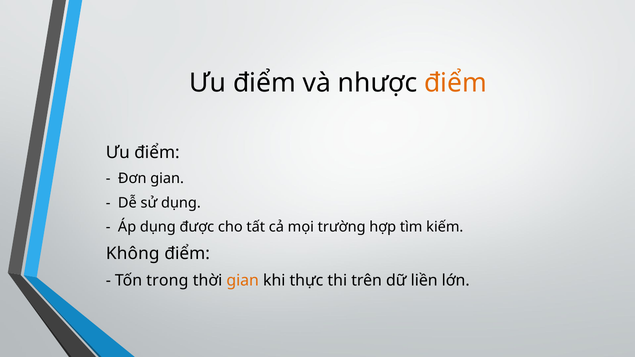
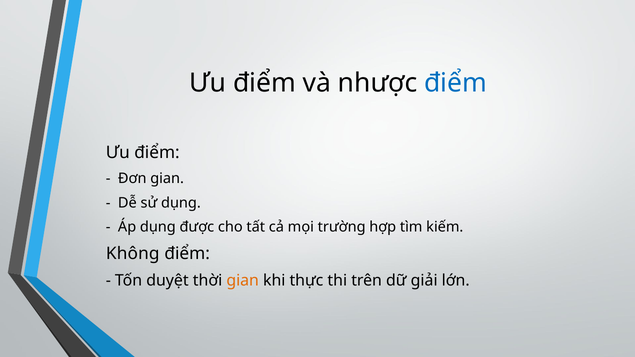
điểm colour: orange -> blue (456, 83)
trong: trong -> duyệt (167, 281)
liền: liền -> giải (424, 281)
